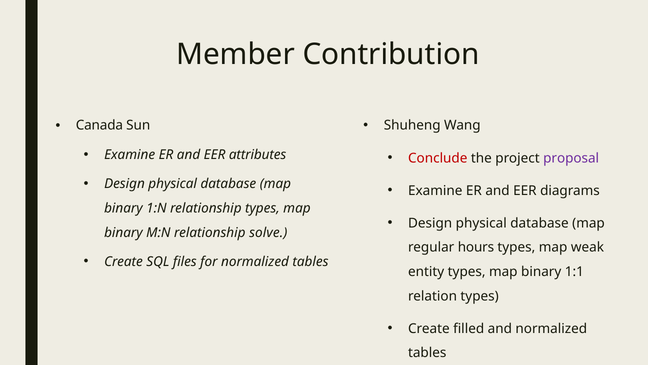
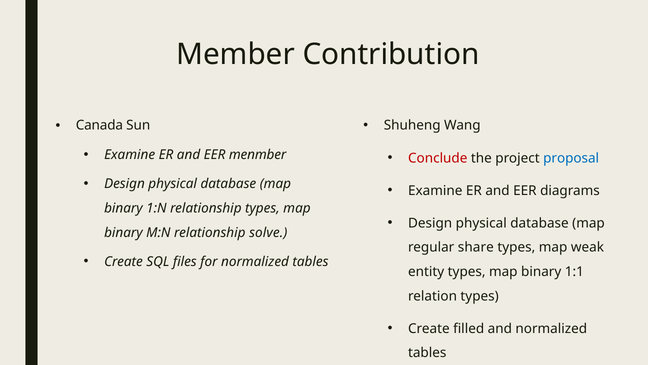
attributes: attributes -> menmber (258, 155)
proposal colour: purple -> blue (571, 158)
hours: hours -> share (476, 247)
